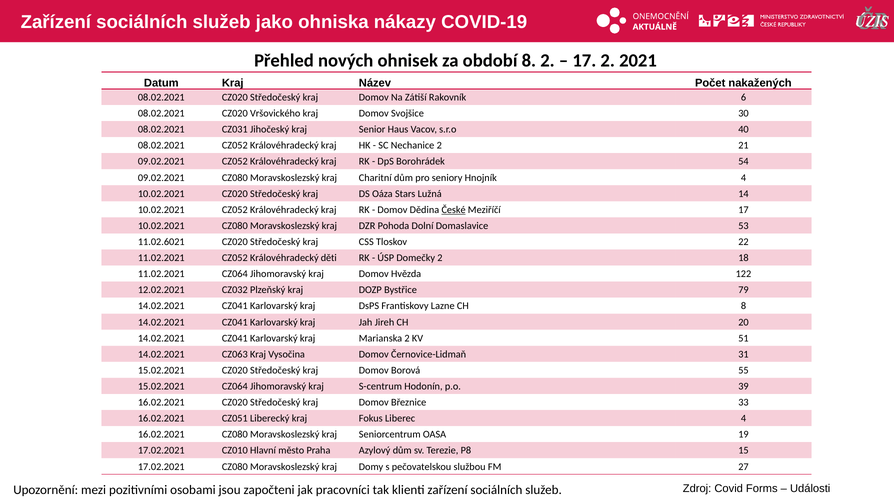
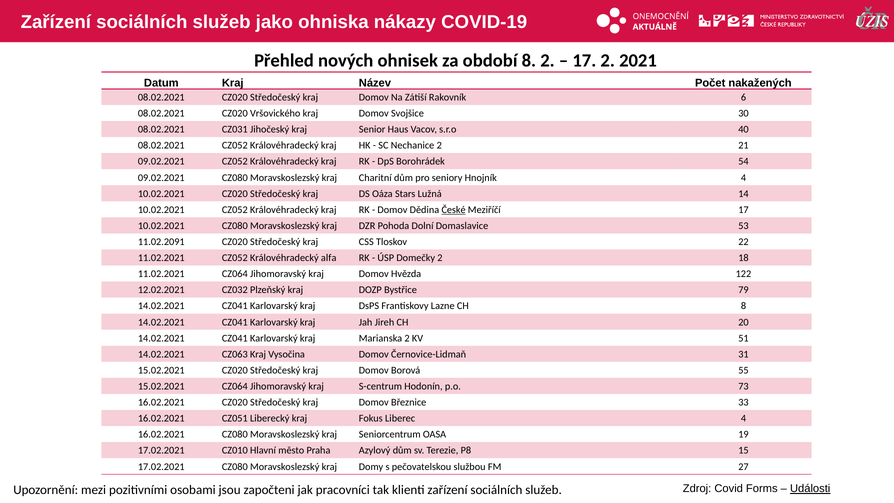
11.02.6021: 11.02.6021 -> 11.02.2091 (161, 242)
děti: děti -> alfa (329, 258)
39: 39 -> 73 (743, 386)
Události underline: none -> present (810, 489)
